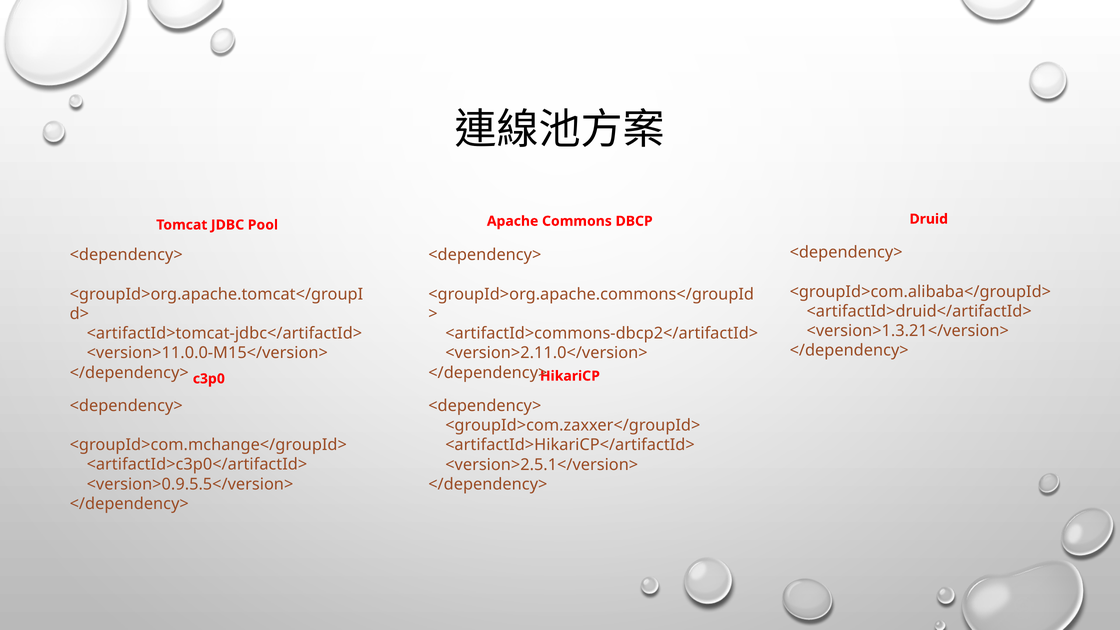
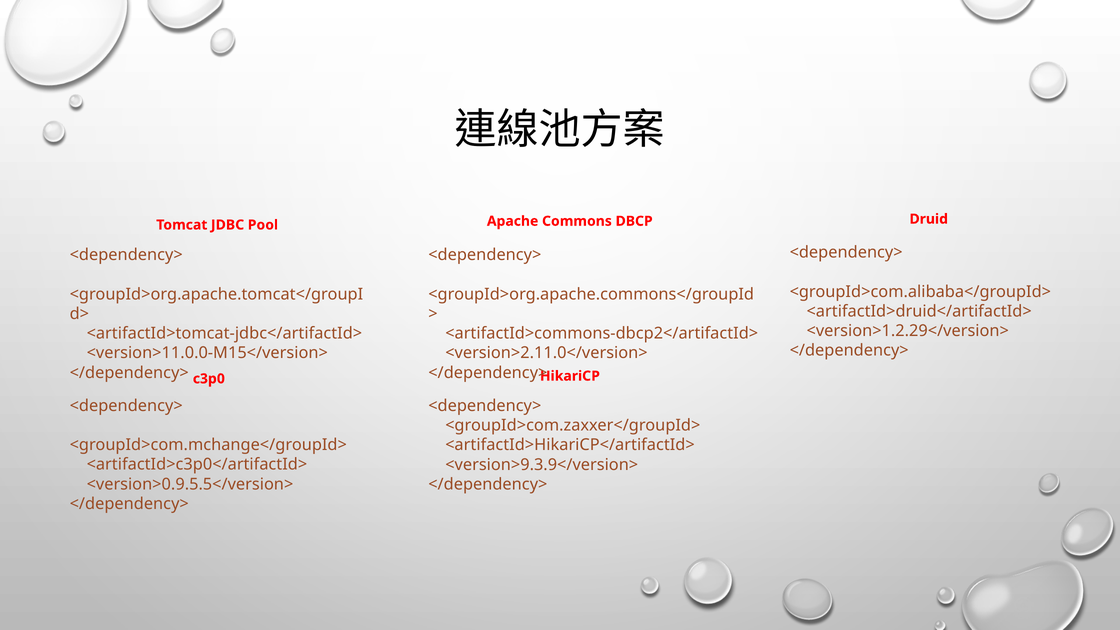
<version>1.3.21</version>: <version>1.3.21</version> -> <version>1.2.29</version> (908, 331)
<version>2.5.1</version>: <version>2.5.1</version> -> <version>9.3.9</version> (542, 465)
